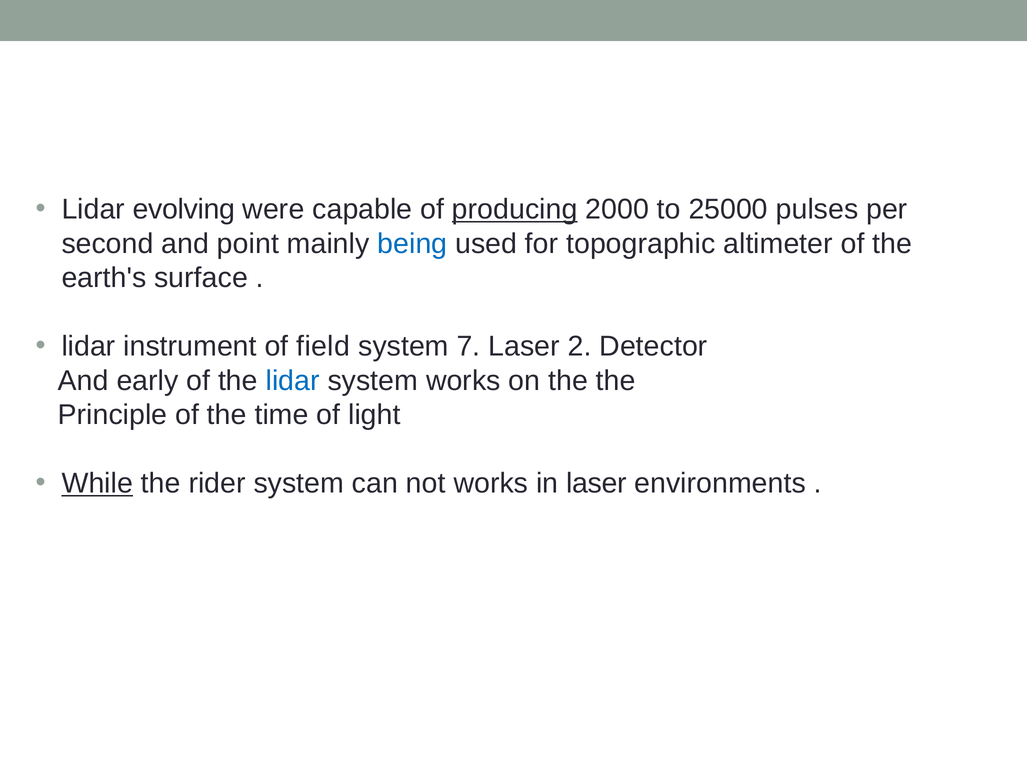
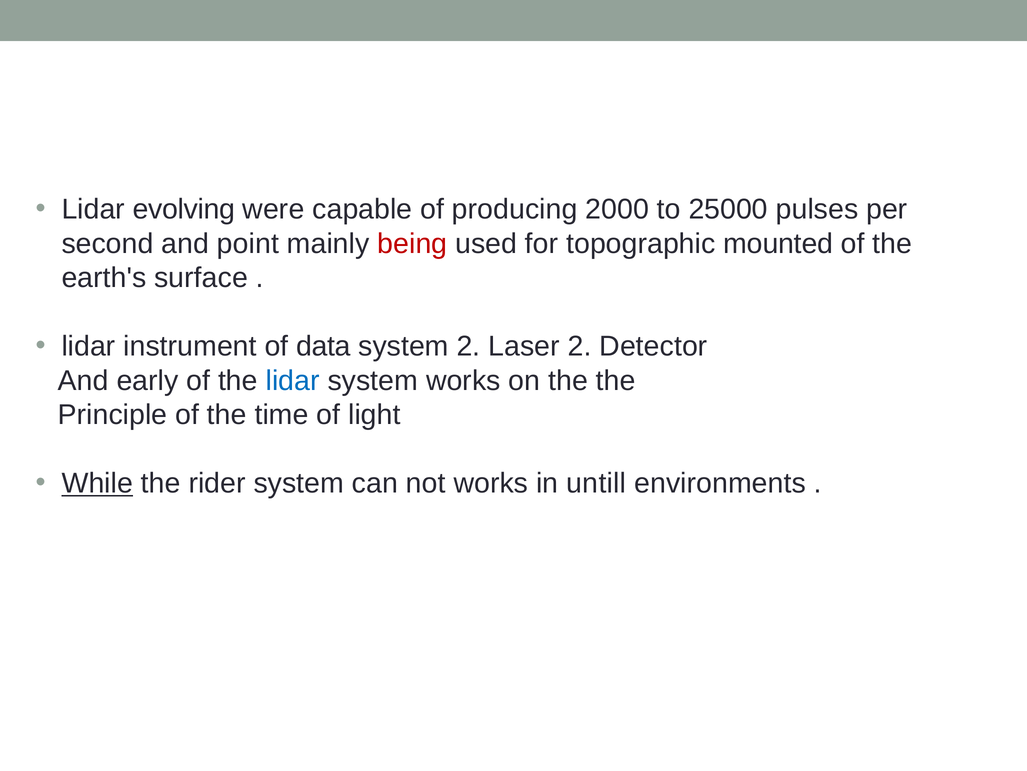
producing underline: present -> none (515, 209)
being colour: blue -> red (412, 243)
altimeter: altimeter -> mounted (778, 243)
field: field -> data (323, 346)
system 7: 7 -> 2 (468, 346)
in laser: laser -> untill (596, 483)
